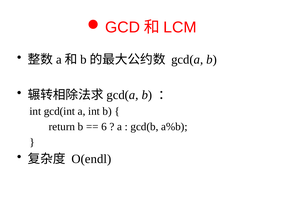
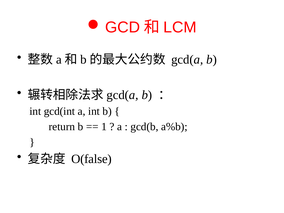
6: 6 -> 1 (104, 127)
O(endl: O(endl -> O(false (91, 159)
